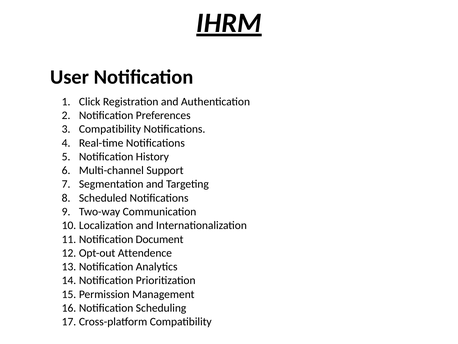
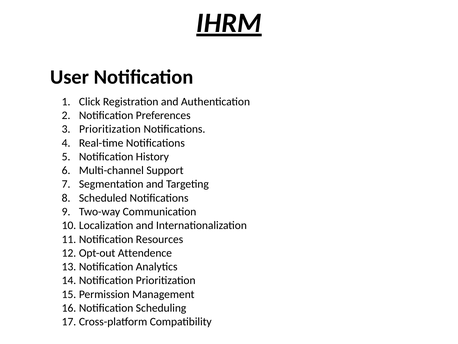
Compatibility: Compatibility -> Prioritization (110, 129)
Document: Document -> Resources (159, 239)
